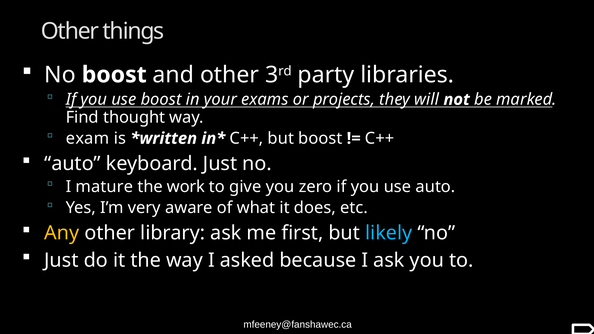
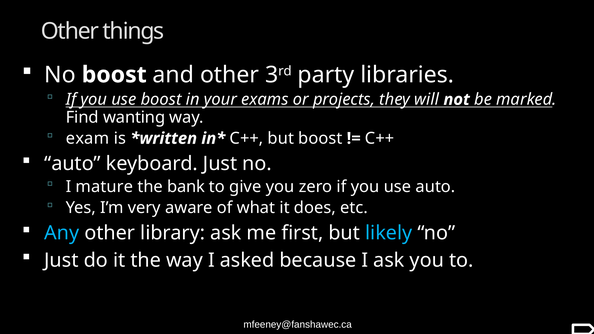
thought: thought -> wanting (134, 117)
work: work -> bank (186, 187)
Any colour: yellow -> light blue (62, 233)
